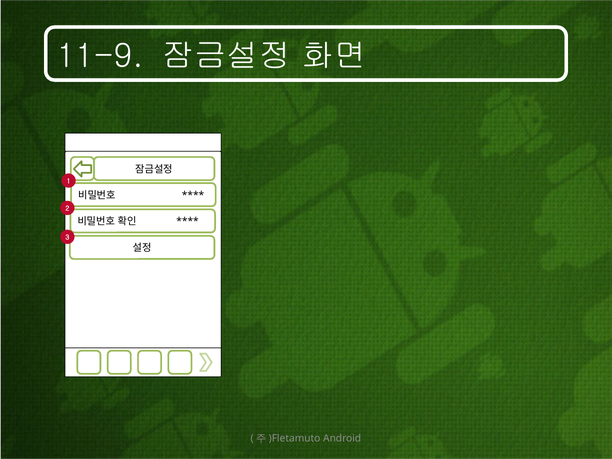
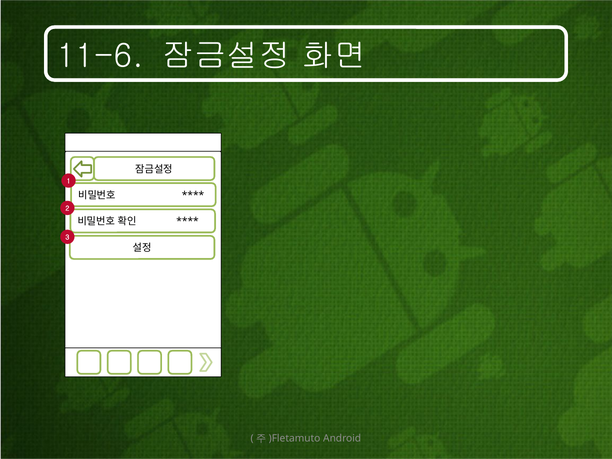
11-9: 11-9 -> 11-6 (100, 56)
